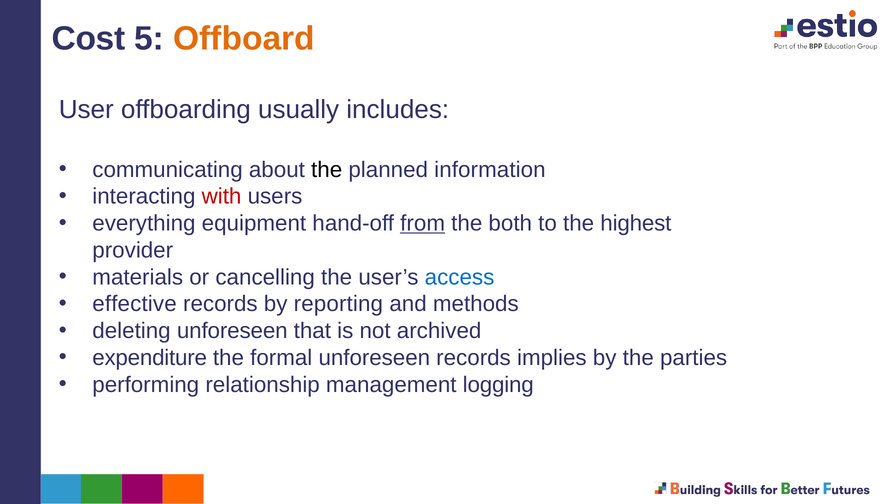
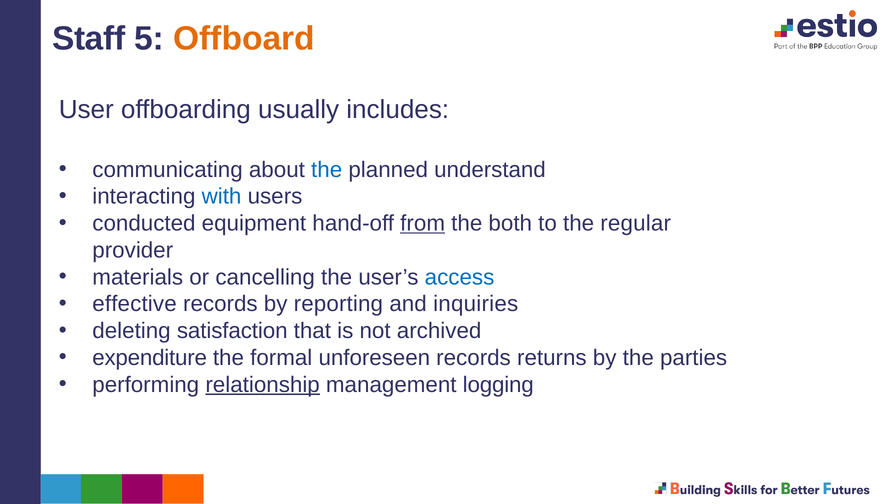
Cost: Cost -> Staff (89, 39)
the colour: black -> blue (327, 169)
information: information -> understand (490, 169)
with colour: red -> blue (222, 196)
everything: everything -> conducted (144, 223)
highest: highest -> regular (636, 223)
methods: methods -> inquiries (476, 304)
deleting unforeseen: unforeseen -> satisfaction (232, 331)
implies: implies -> returns (552, 357)
relationship underline: none -> present (263, 384)
